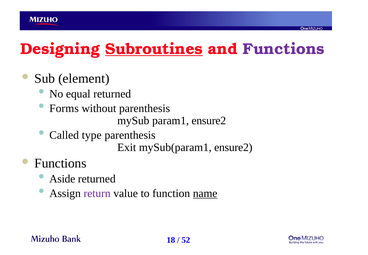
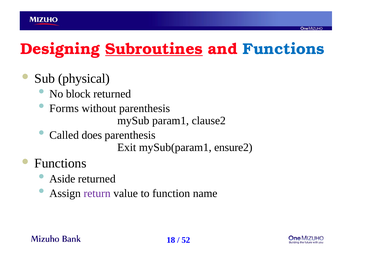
Functions colour: purple -> blue (284, 49)
element: element -> physical (84, 78)
equal: equal -> block (78, 94)
param1 ensure2: ensure2 -> clause2 (209, 121)
type: type -> does (92, 135)
name underline: present -> none (205, 193)
